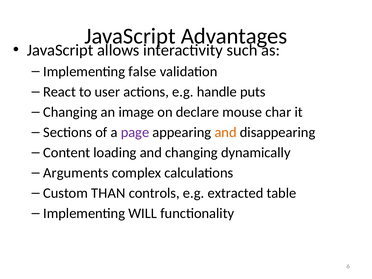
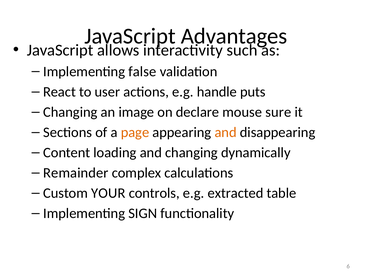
char: char -> sure (278, 112)
page colour: purple -> orange (135, 132)
Arguments: Arguments -> Remainder (76, 173)
THAN: THAN -> YOUR (108, 193)
WILL: WILL -> SIGN (143, 213)
